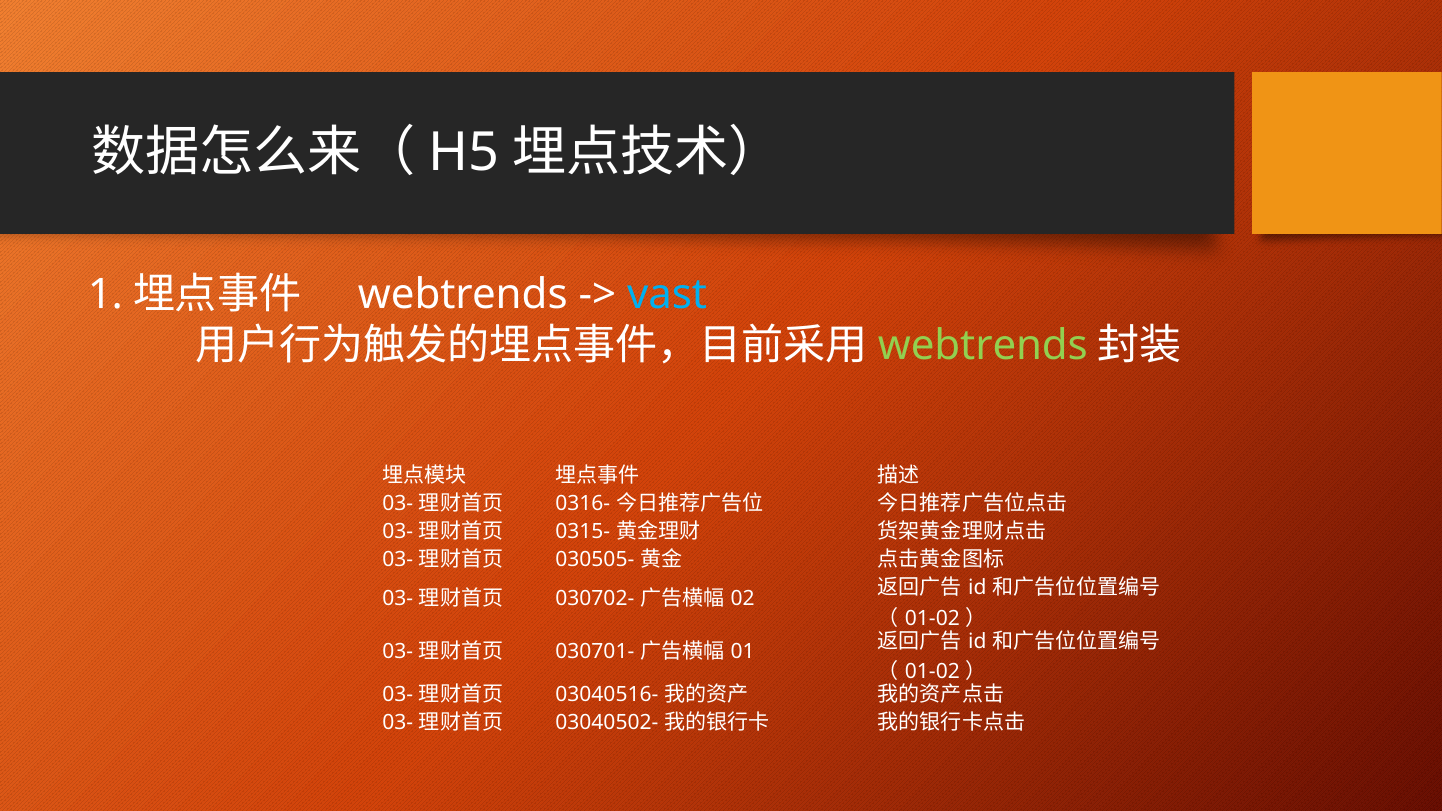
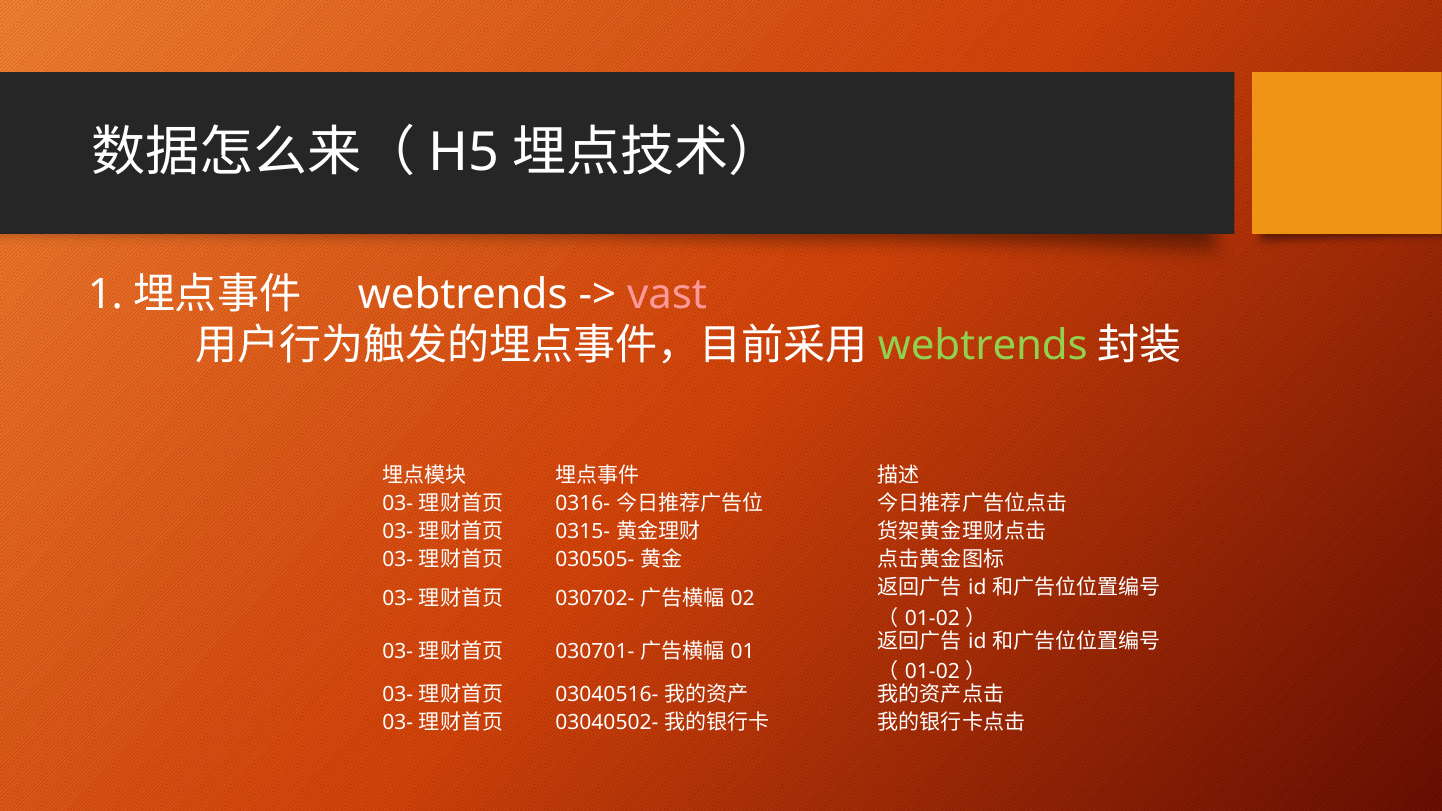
vast colour: light blue -> pink (667, 295)
